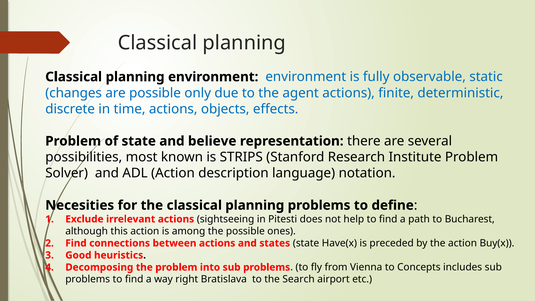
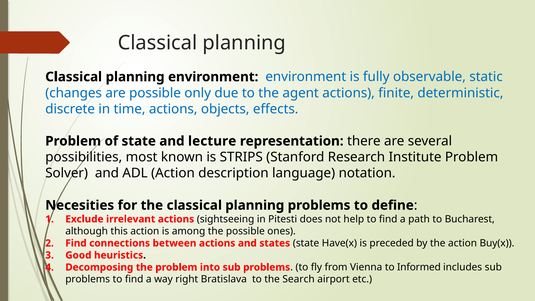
believe: believe -> lecture (212, 141)
Concepts: Concepts -> Informed (419, 267)
